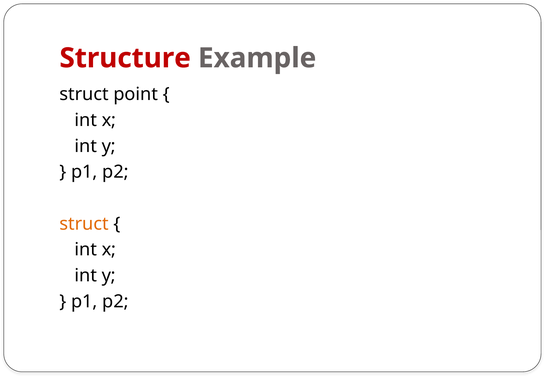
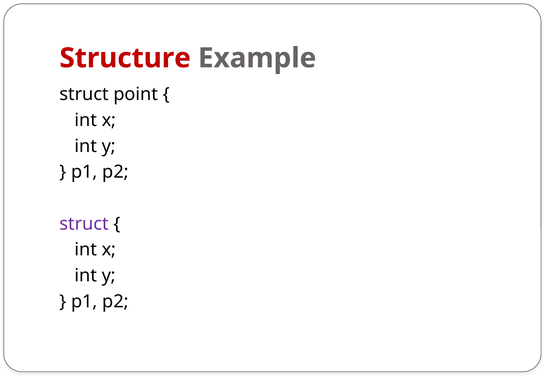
struct colour: orange -> purple (84, 224)
